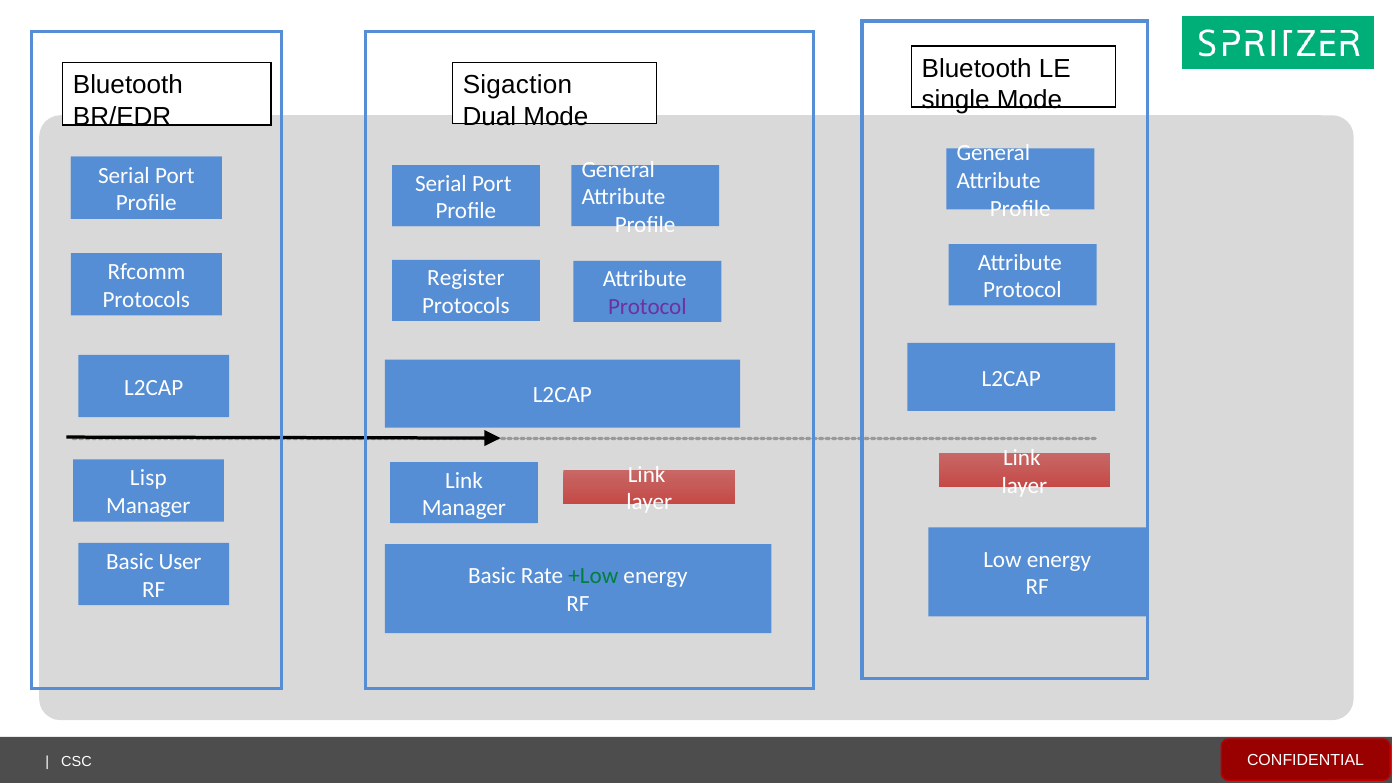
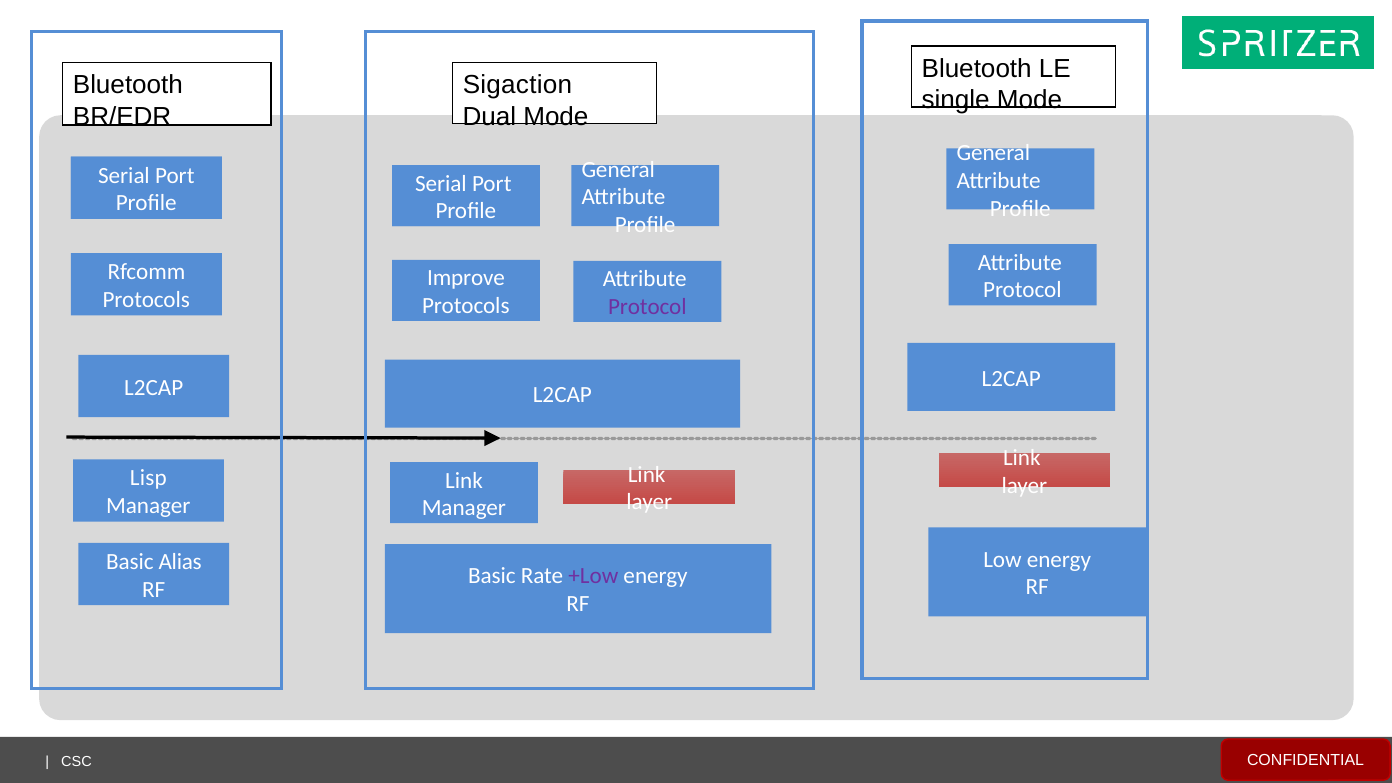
Register: Register -> Improve (466, 278)
User: User -> Alias (180, 561)
+Low colour: green -> purple (593, 576)
